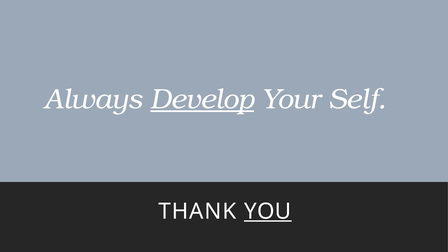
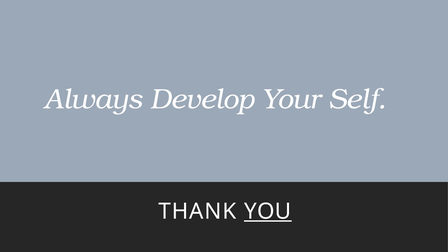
Develop underline: present -> none (202, 99)
